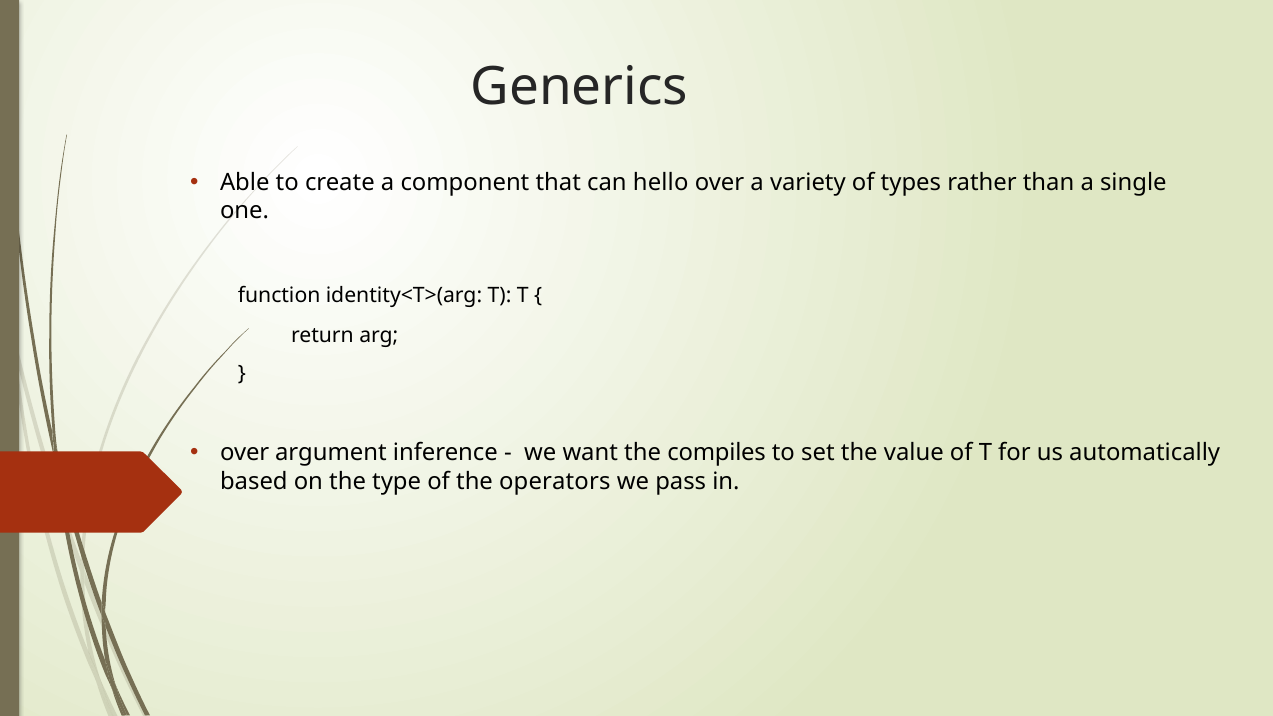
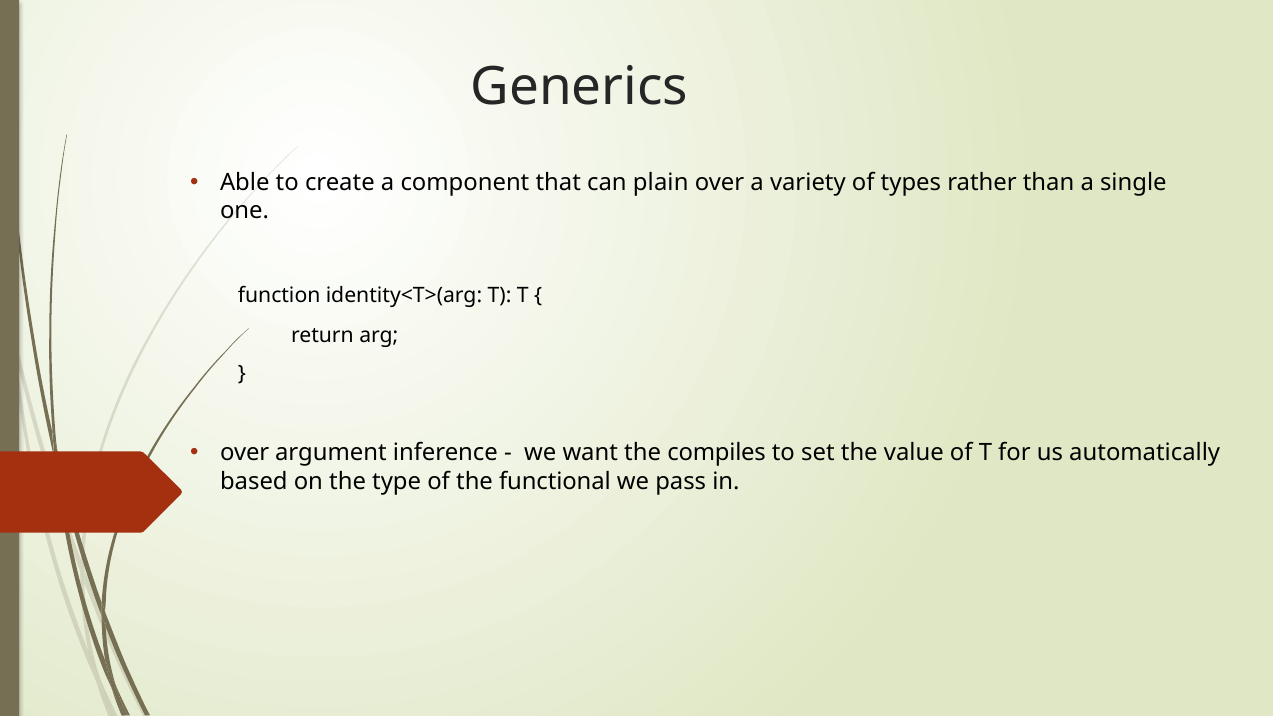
hello: hello -> plain (661, 182)
operators: operators -> functional (555, 482)
